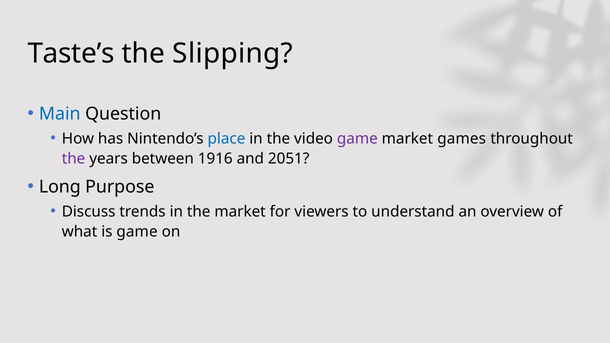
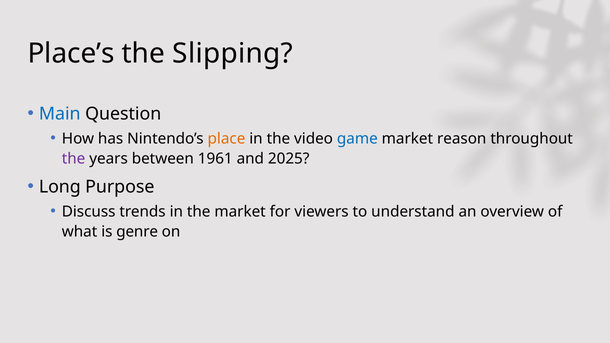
Taste’s: Taste’s -> Place’s (71, 53)
place colour: blue -> orange (226, 139)
game colour: purple -> blue (357, 139)
games: games -> reason (462, 139)
1916: 1916 -> 1961 (215, 159)
2051: 2051 -> 2025 (289, 159)
is game: game -> genre (137, 232)
